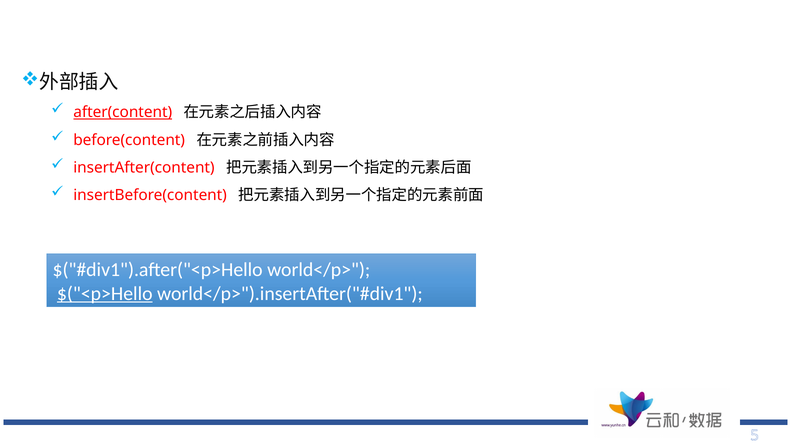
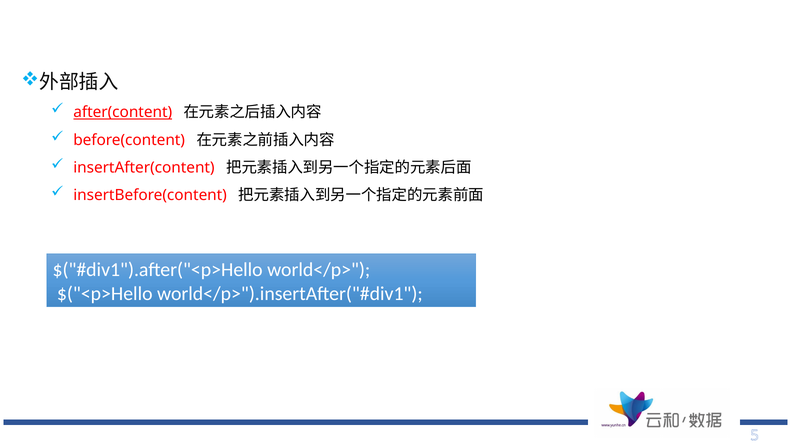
$("<p>Hello underline: present -> none (105, 294)
